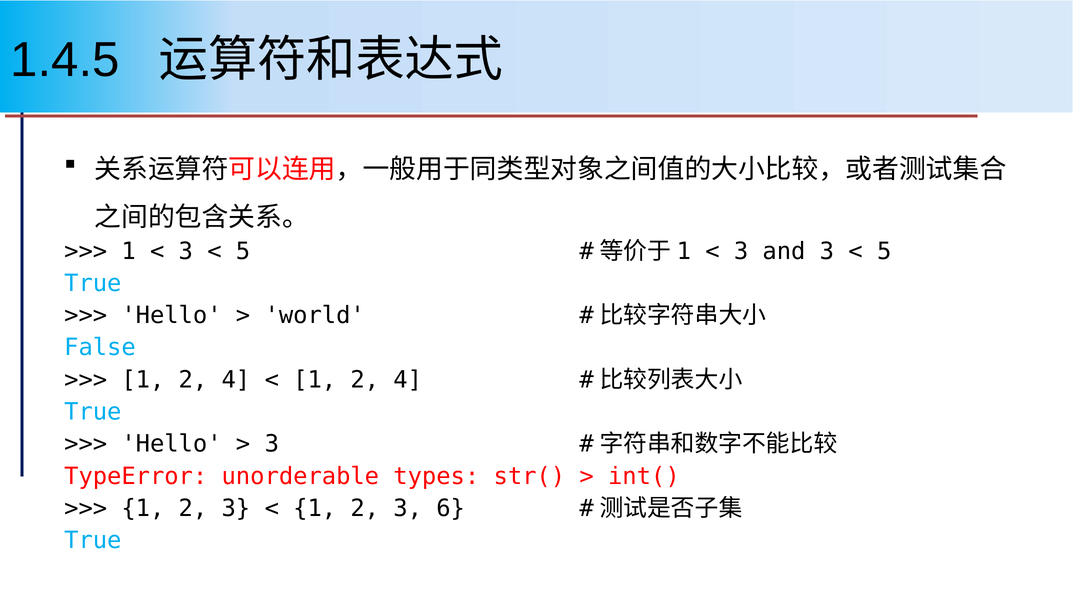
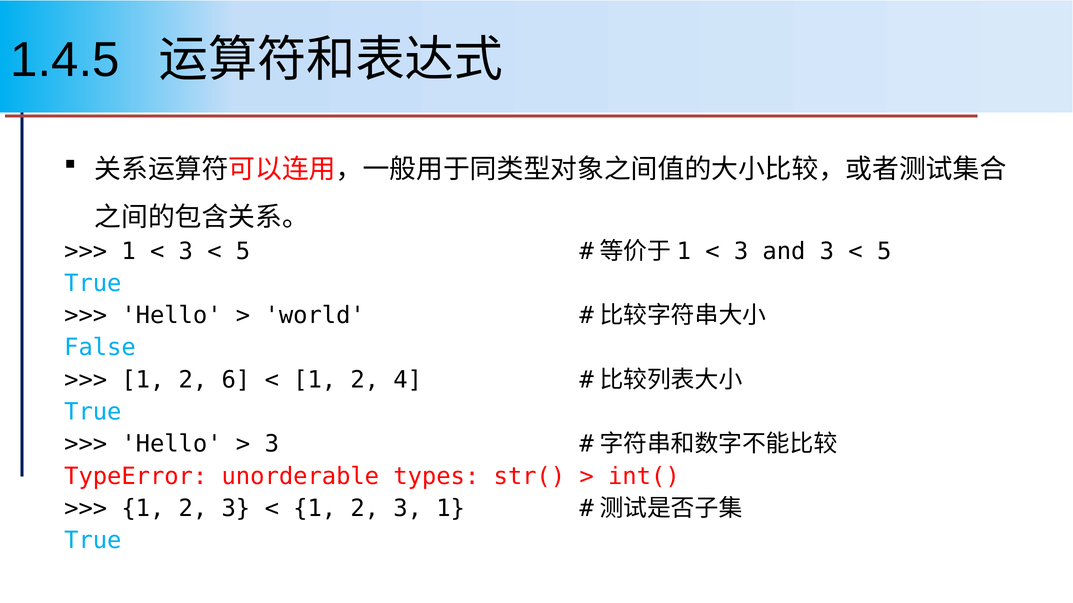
4: 4 -> 6 (236, 380)
3 6: 6 -> 1 (451, 509)
